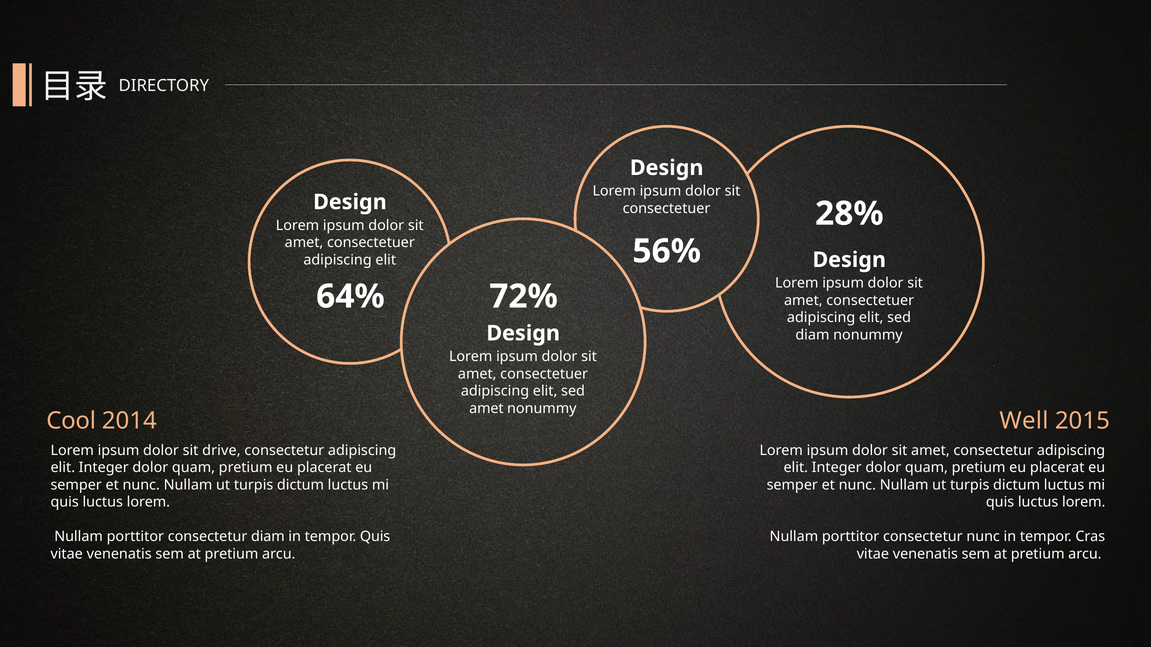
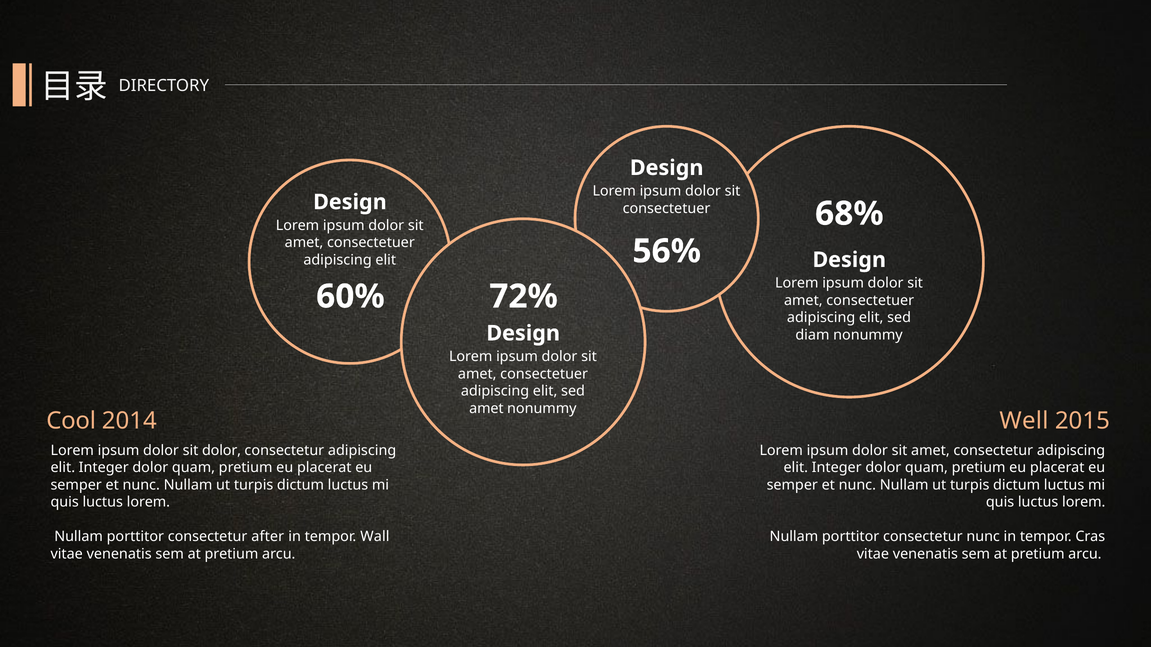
28%: 28% -> 68% (849, 214)
64%: 64% -> 60% (350, 297)
sit drive: drive -> dolor (222, 451)
consectetur diam: diam -> after (268, 537)
tempor Quis: Quis -> Wall (375, 537)
